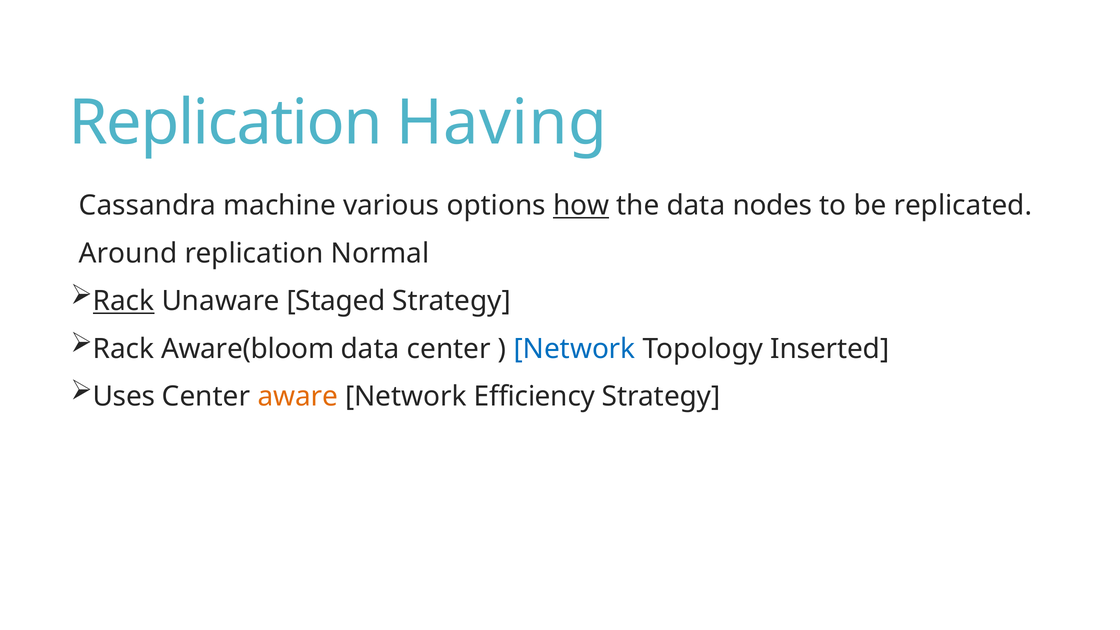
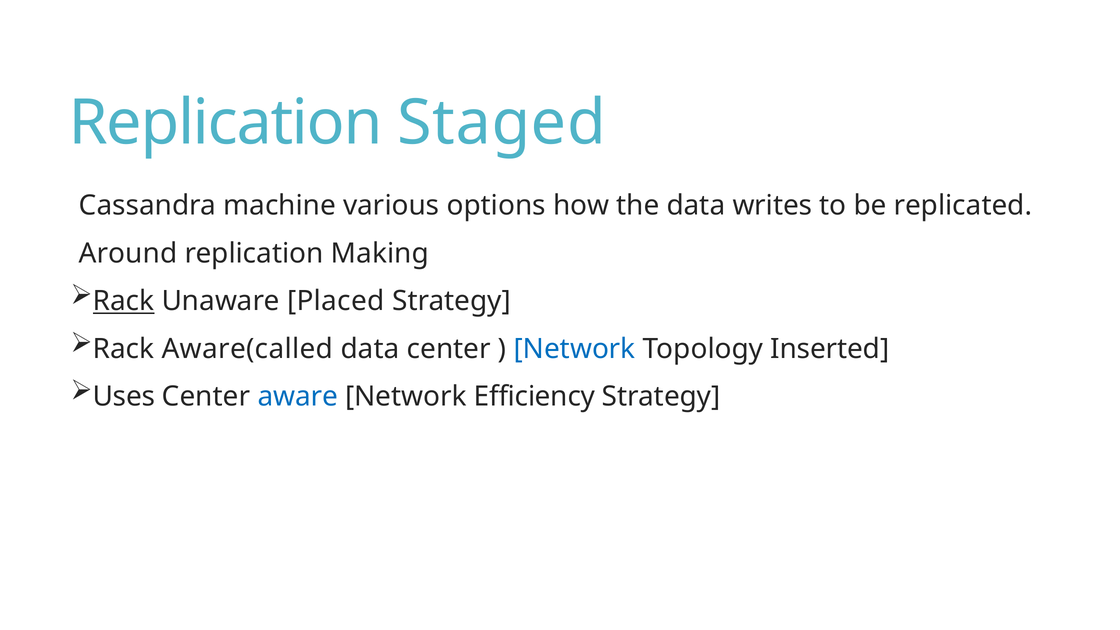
Having: Having -> Staged (501, 123)
how underline: present -> none (581, 206)
nodes: nodes -> writes (772, 206)
Normal: Normal -> Making (380, 253)
Staged: Staged -> Placed (336, 301)
Aware(bloom: Aware(bloom -> Aware(called (247, 349)
aware colour: orange -> blue (298, 396)
